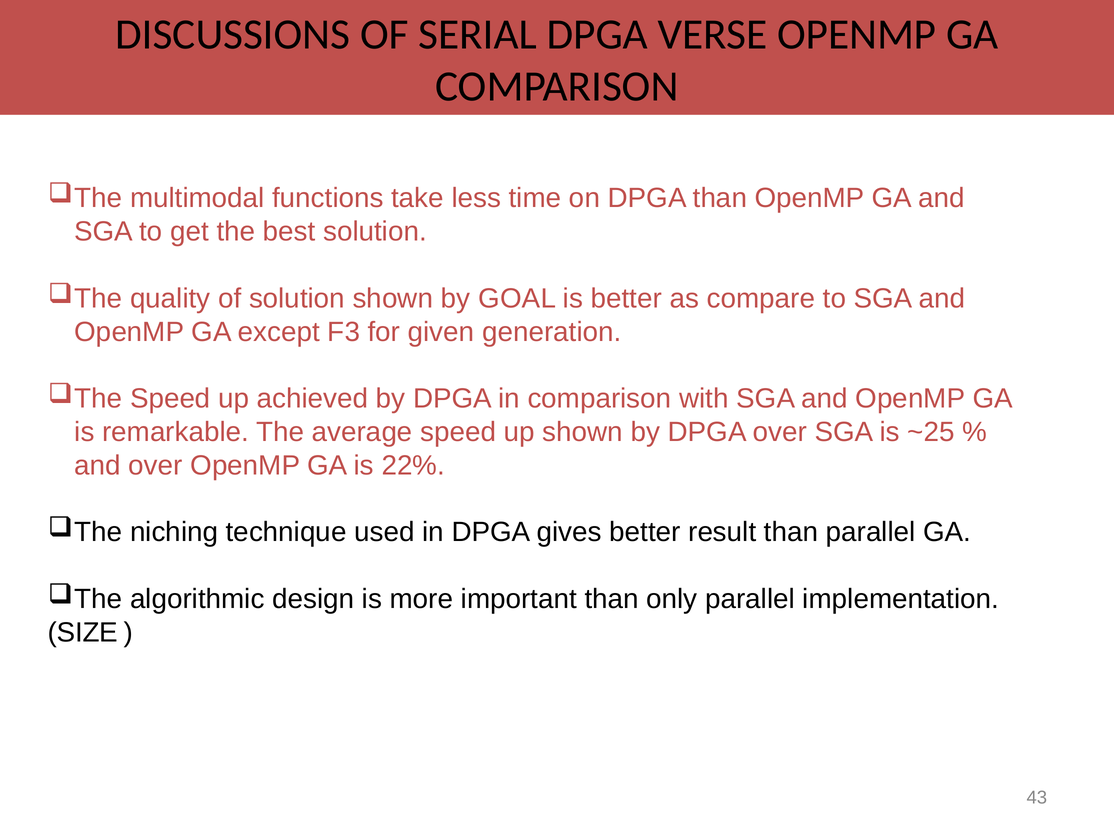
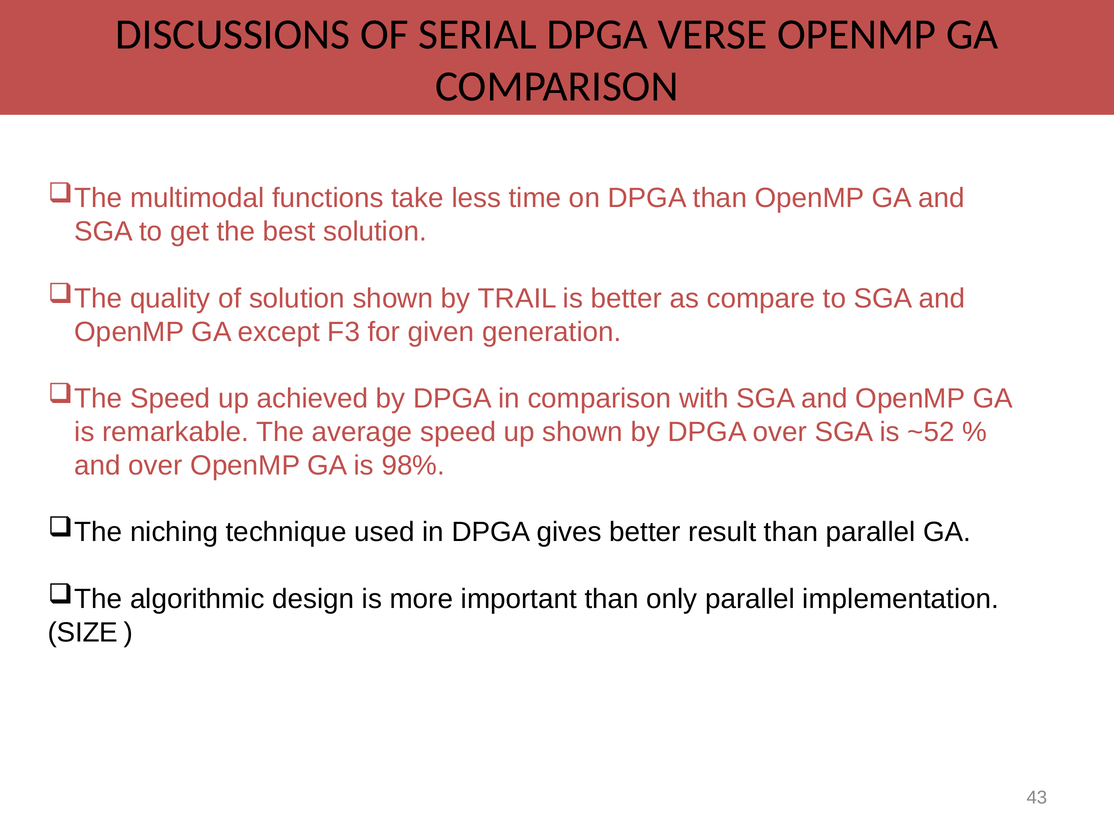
GOAL: GOAL -> TRAIL (517, 299)
~25: ~25 -> ~52 (931, 432)
22%: 22% -> 98% (413, 466)
